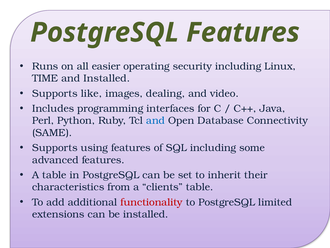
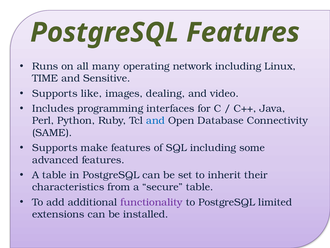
easier: easier -> many (106, 66)
security: security -> network (192, 66)
and Installed: Installed -> Sensitive (107, 78)
using: using -> make (94, 148)
clients: clients -> secure (162, 187)
functionality colour: red -> purple (151, 202)
